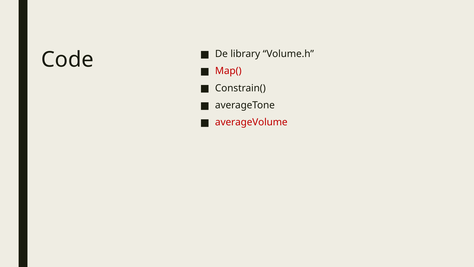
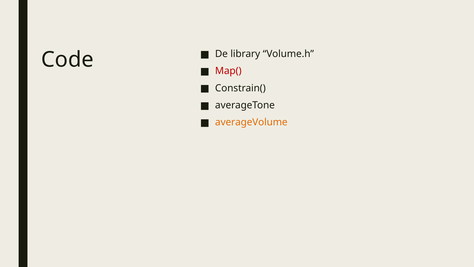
averageVolume colour: red -> orange (251, 122)
